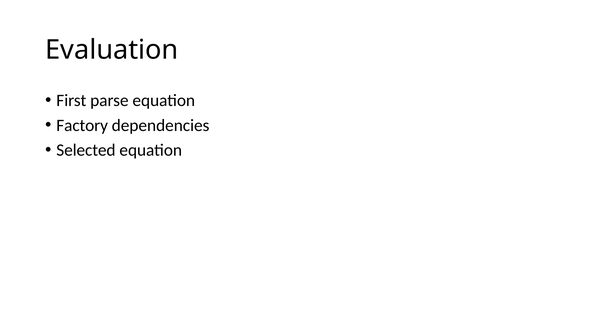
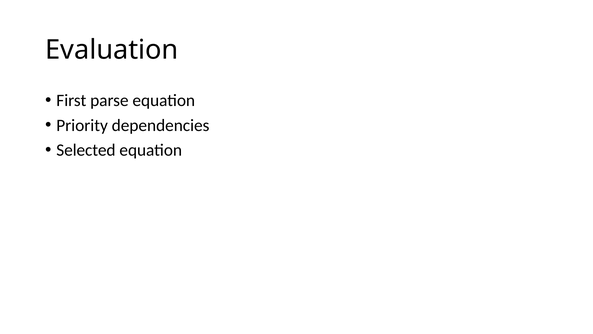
Factory: Factory -> Priority (82, 125)
